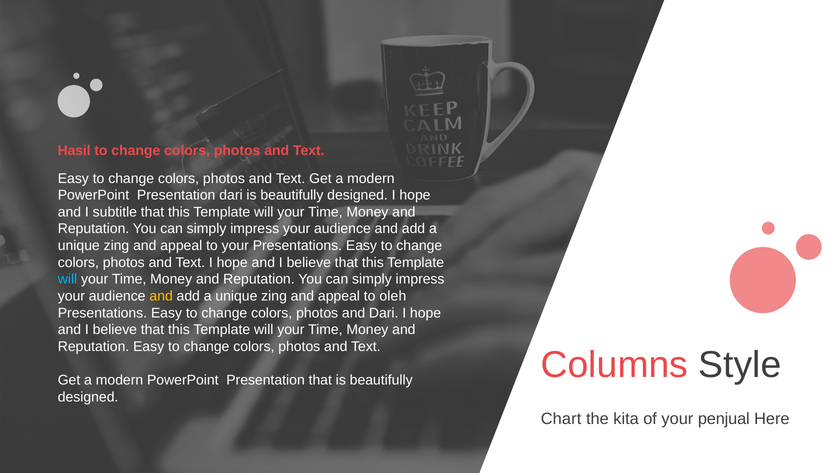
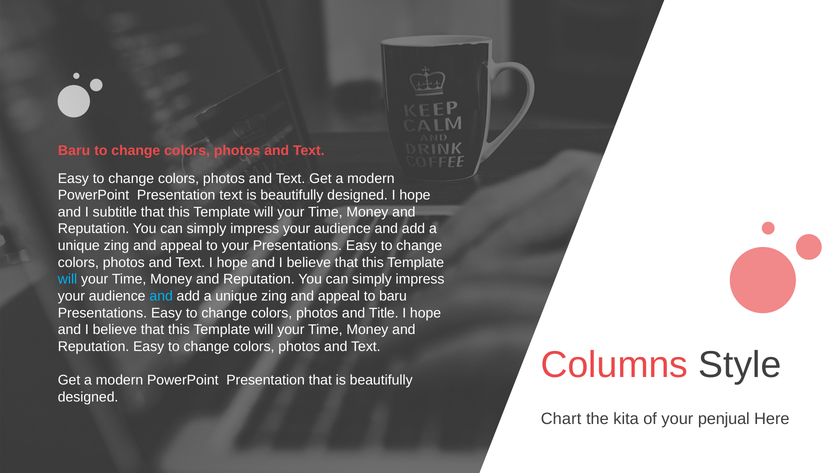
Hasil: Hasil -> Baru (74, 151)
Presentation dari: dari -> text (231, 195)
and colour: yellow -> light blue (161, 296)
to oleh: oleh -> baru (393, 296)
and Dari: Dari -> Title (384, 313)
